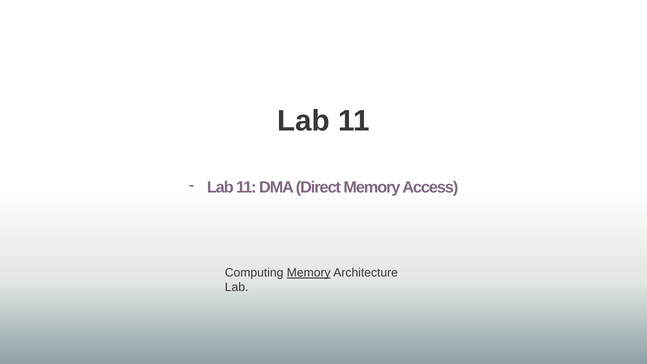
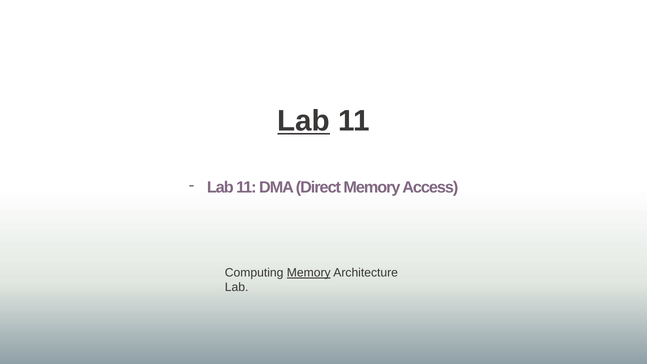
Lab underline: none -> present (304, 121)
